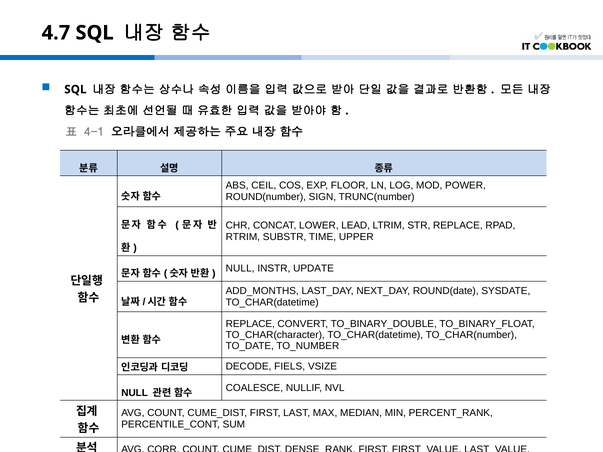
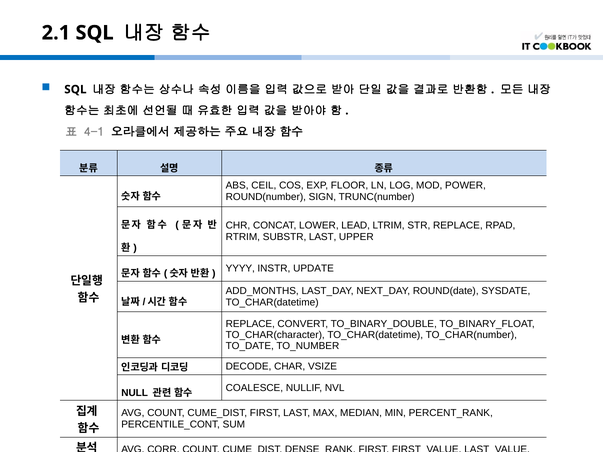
4.7: 4.7 -> 2.1 (56, 33)
SUBSTR TIME: TIME -> LAST (323, 237)
NULL: NULL -> YYYY (240, 269)
FIELS: FIELS -> CHAR (290, 367)
